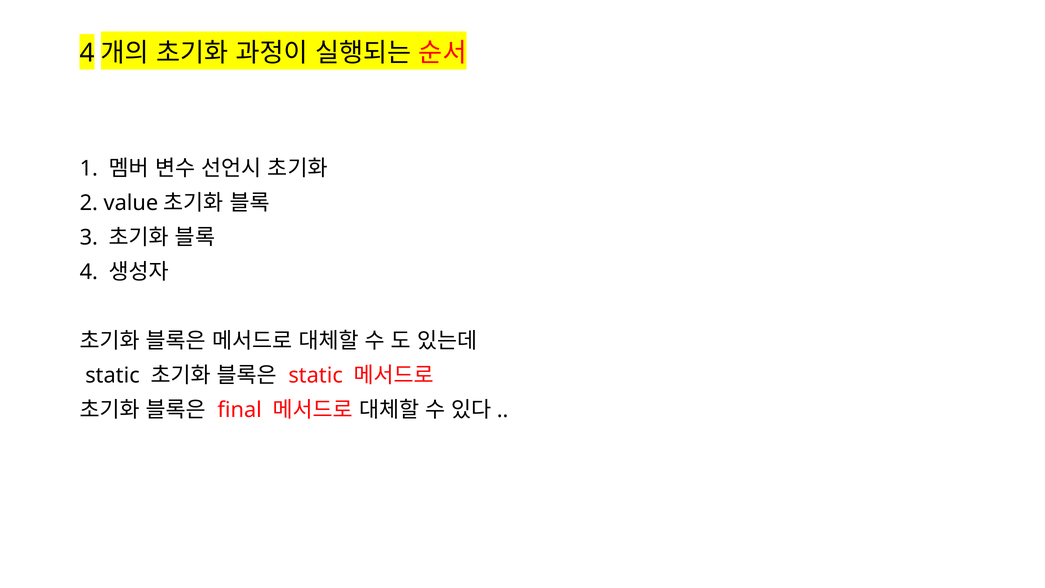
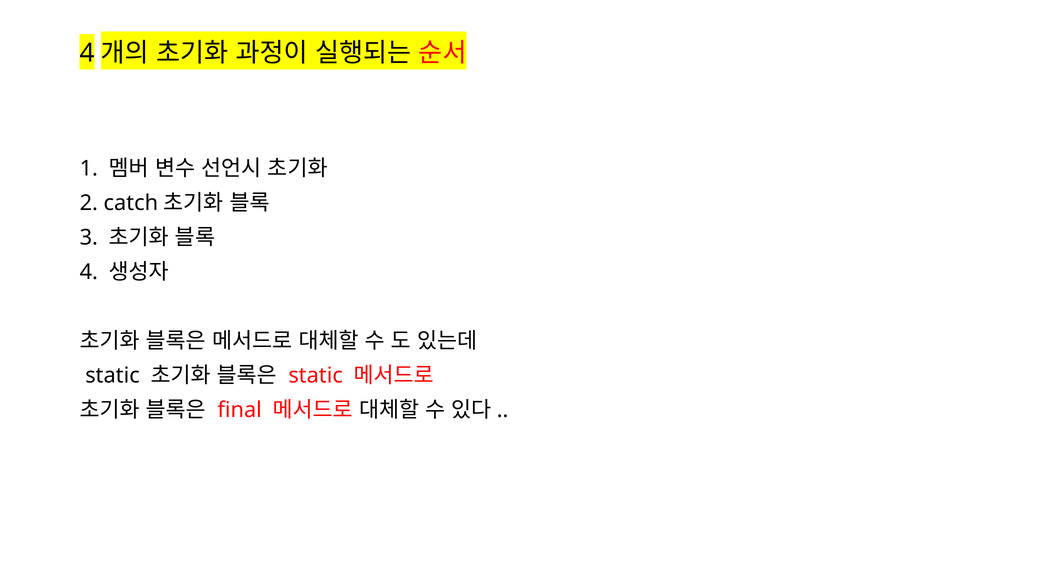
value: value -> catch (131, 203)
